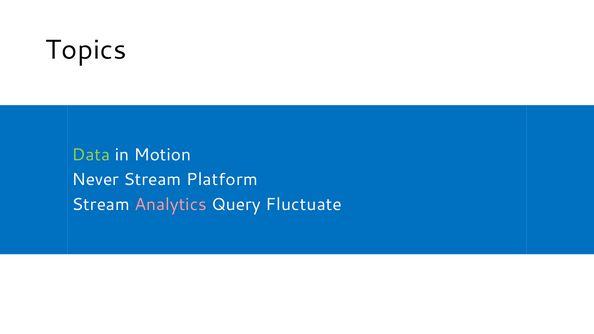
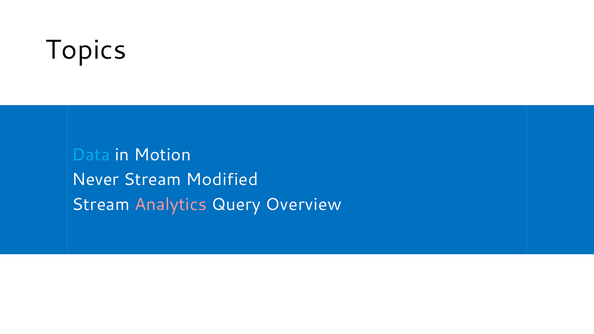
Data colour: light green -> light blue (91, 155)
Platform: Platform -> Modified (222, 180)
Fluctuate: Fluctuate -> Overview (304, 204)
